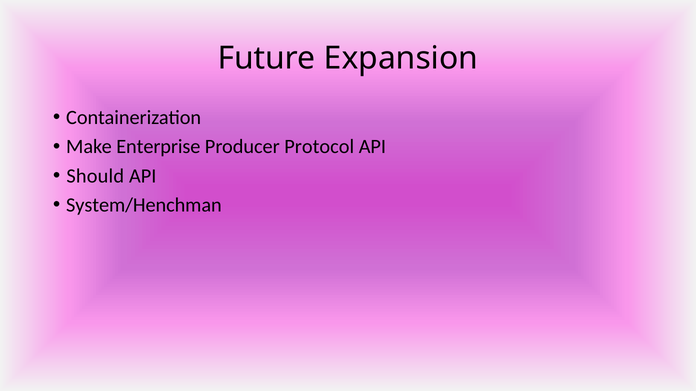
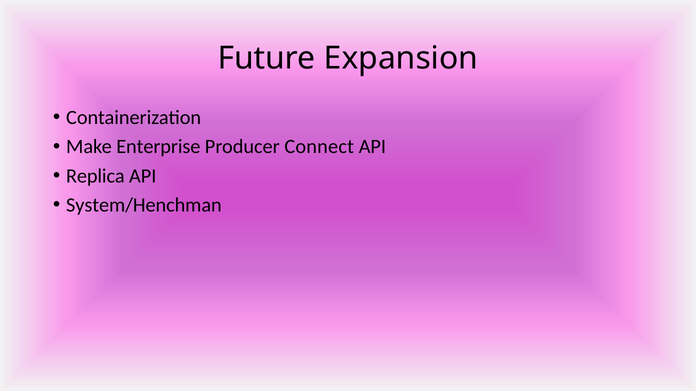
Protocol: Protocol -> Connect (319, 147)
Should: Should -> Replica (95, 176)
